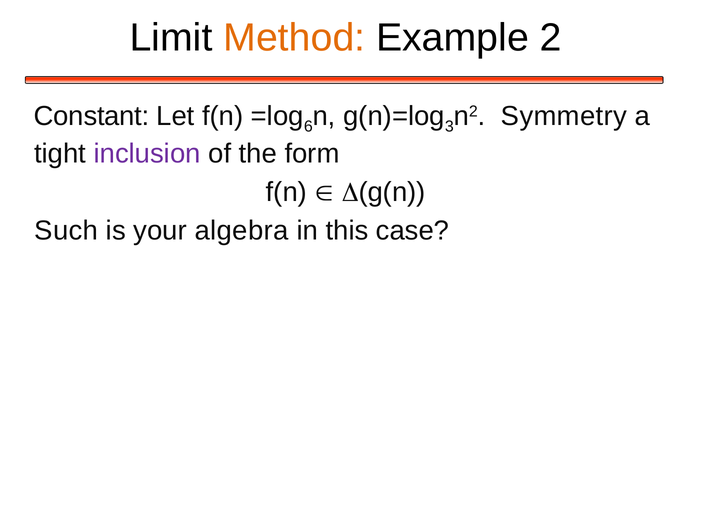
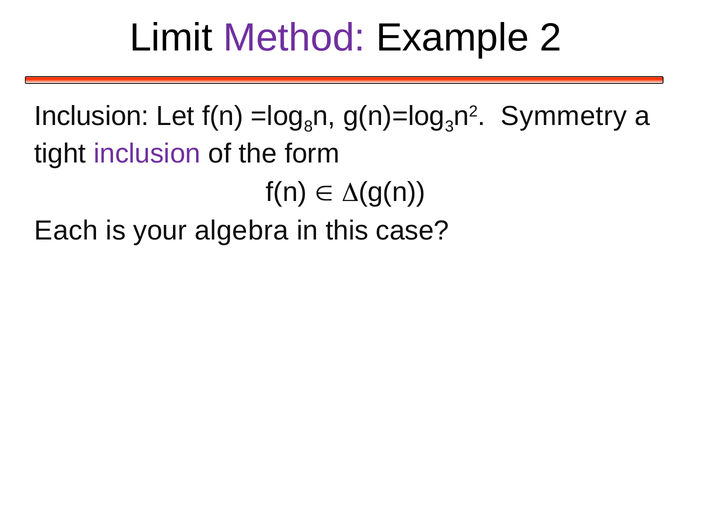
Method colour: orange -> purple (294, 38)
Constant: Constant -> Inclusion (92, 116)
6: 6 -> 8 (308, 127)
Such: Such -> Each (66, 231)
